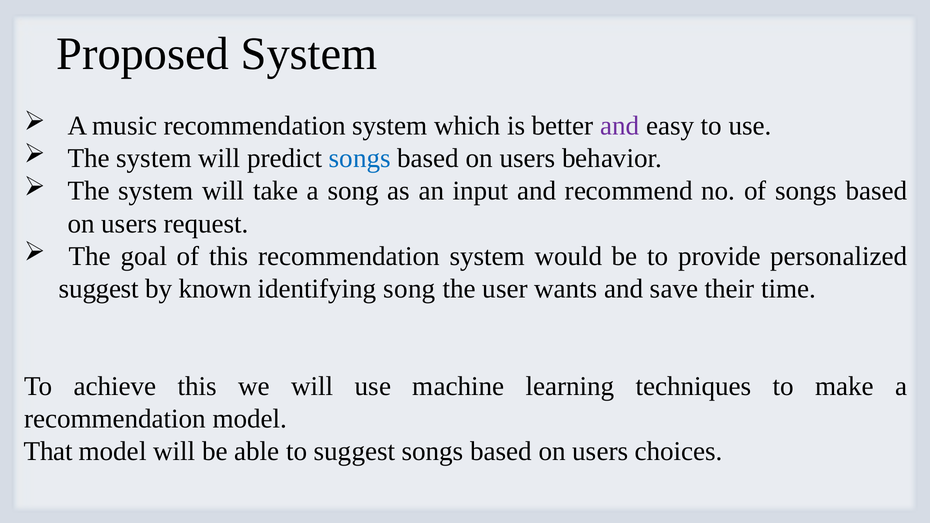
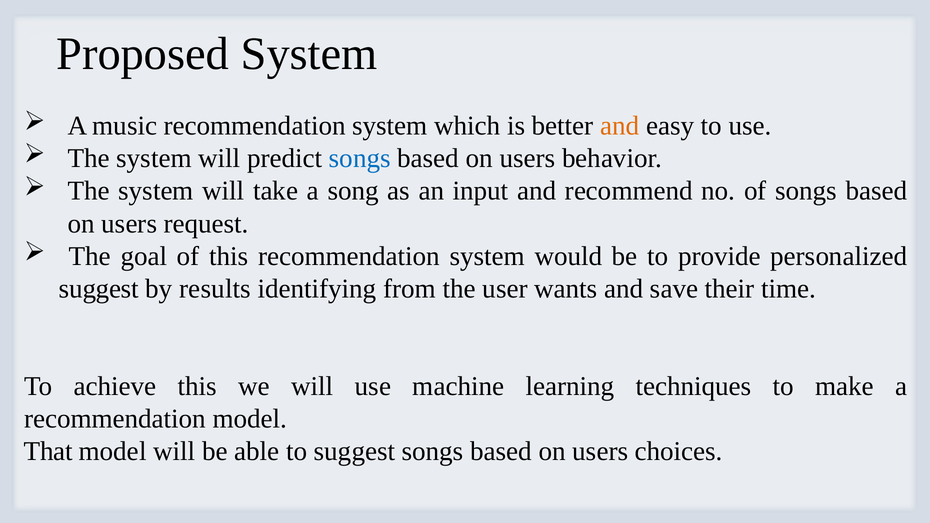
and colour: purple -> orange (620, 126)
known: known -> results (215, 289)
identifying song: song -> from (410, 289)
